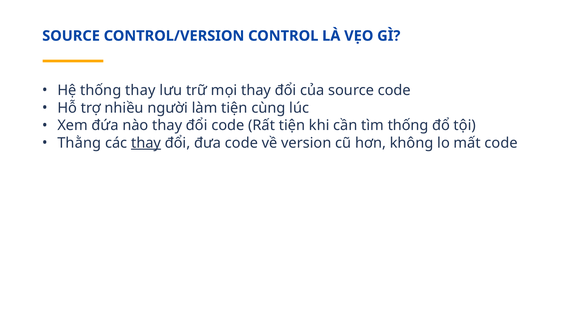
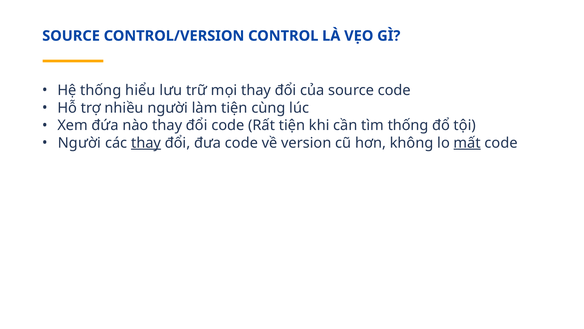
thống thay: thay -> hiểu (140, 90)
Thằng: Thằng -> Người (79, 143)
mất underline: none -> present (467, 143)
